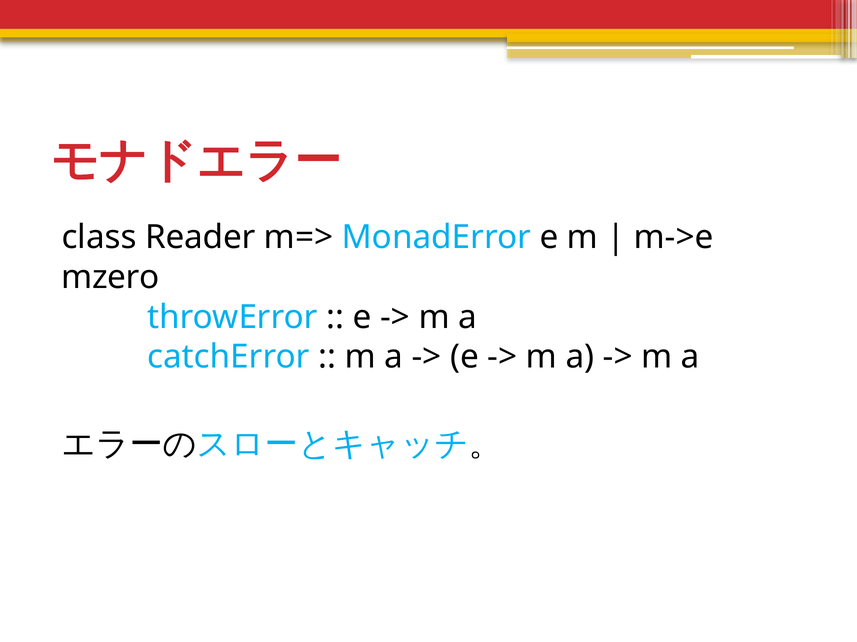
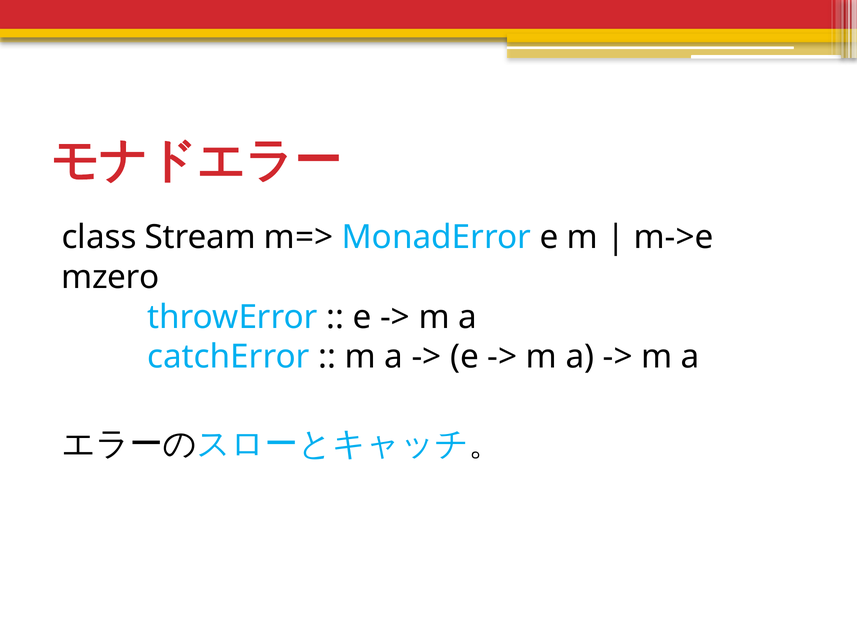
Reader: Reader -> Stream (200, 237)
